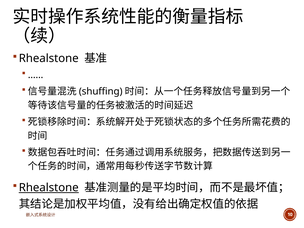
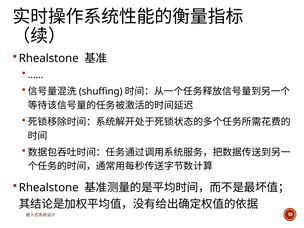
Rhealstone underline: present -> none (49, 188)
